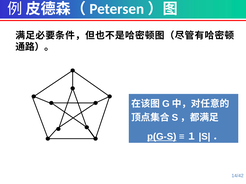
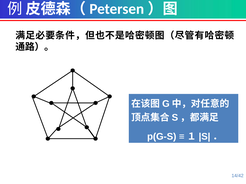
p(G-S underline: present -> none (162, 137)
